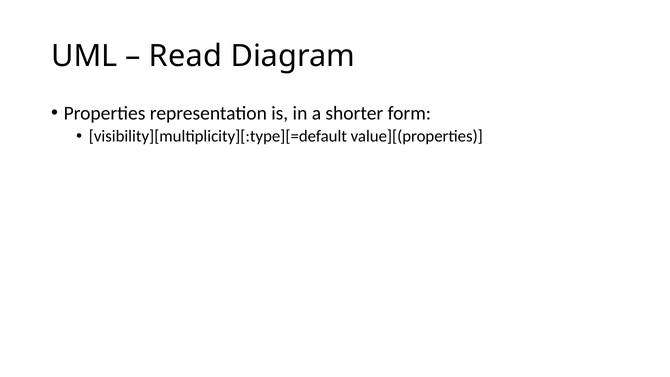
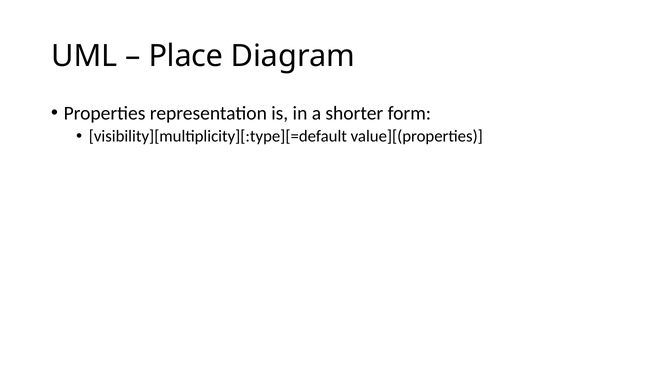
Read: Read -> Place (186, 56)
